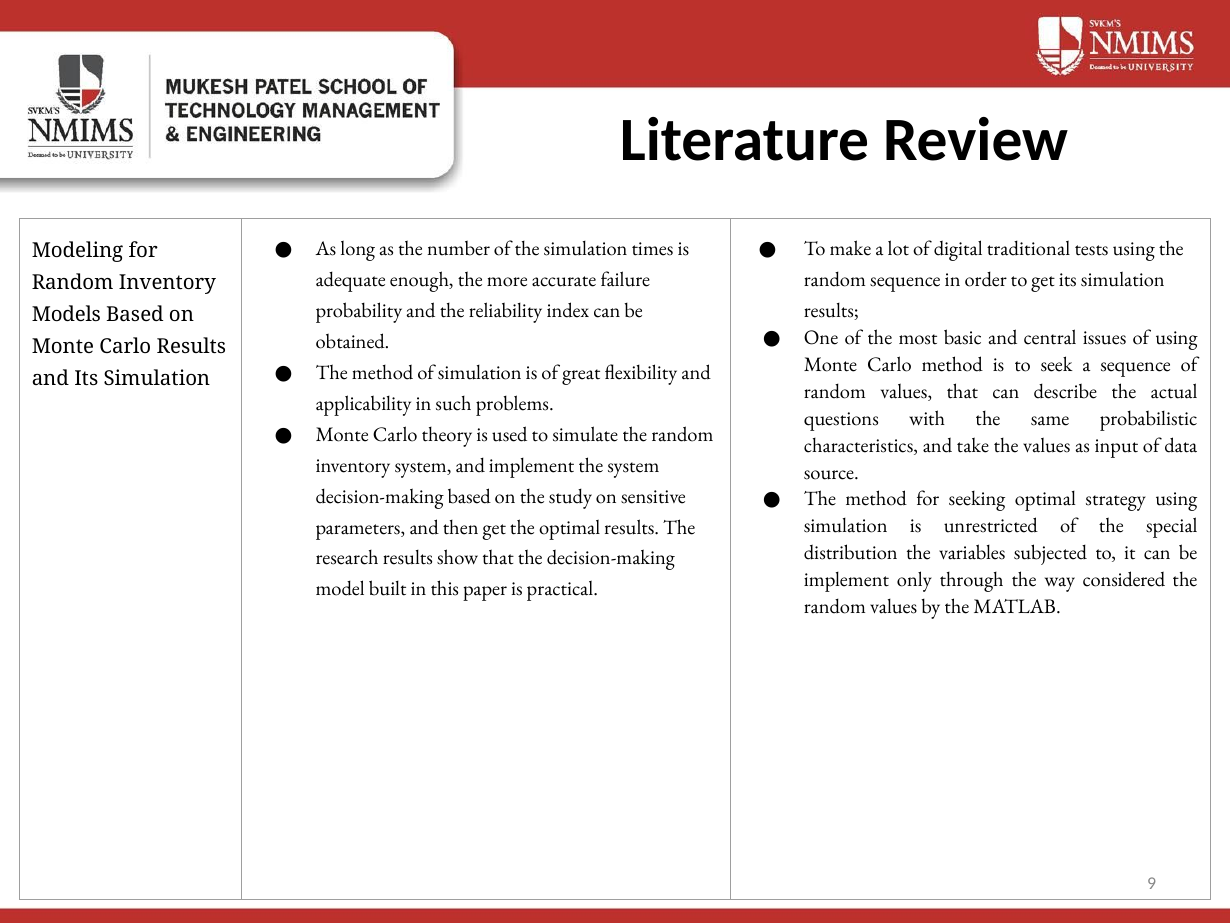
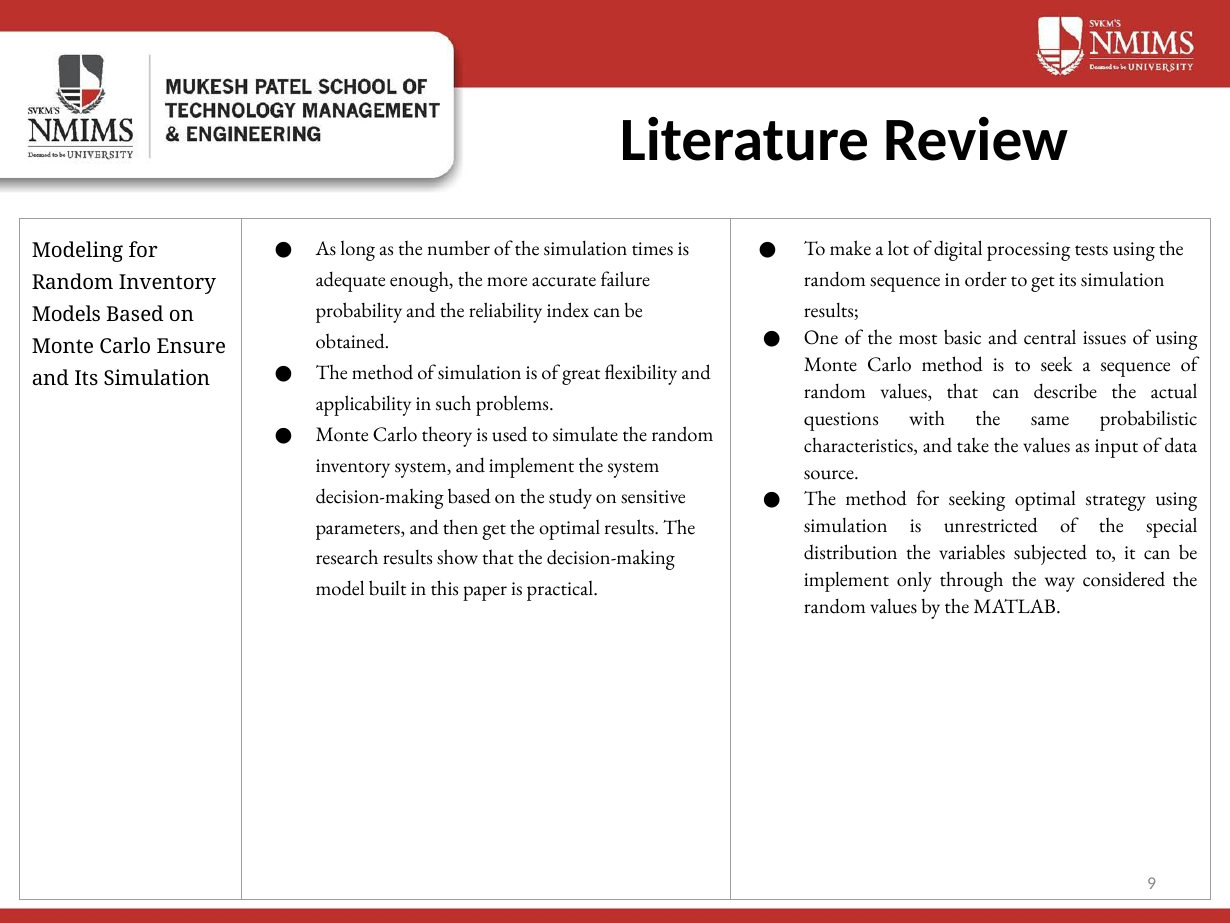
traditional: traditional -> processing (1029, 249)
Carlo Results: Results -> Ensure (191, 347)
